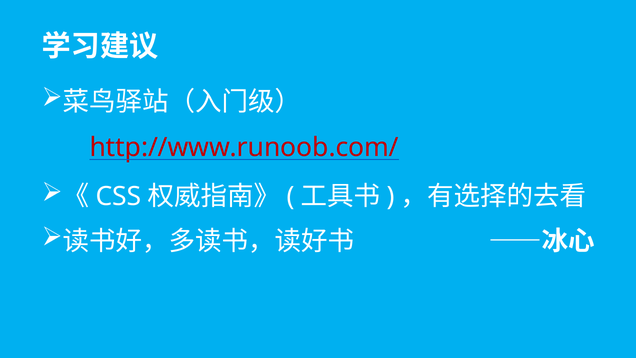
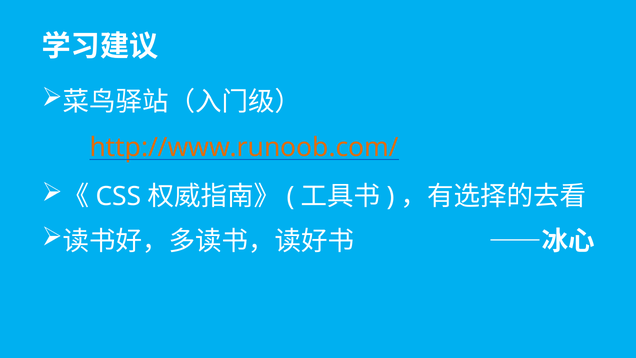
http://www.runoob.com/ colour: red -> orange (244, 147)
